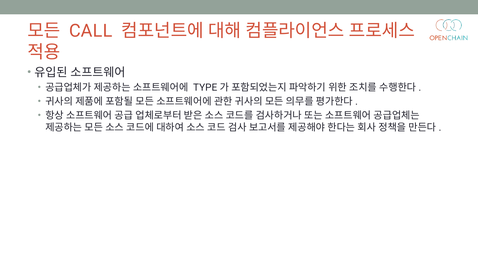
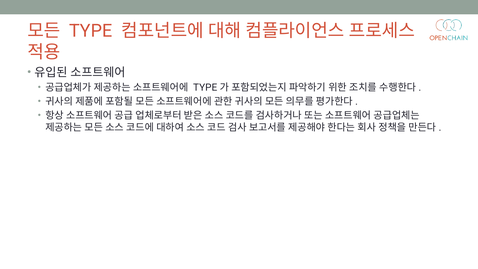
CALL: CALL -> TYPE (91, 31)
